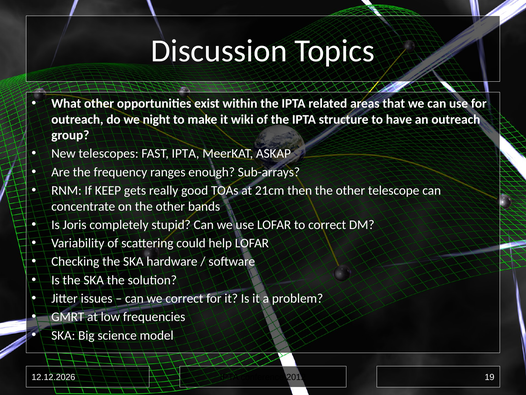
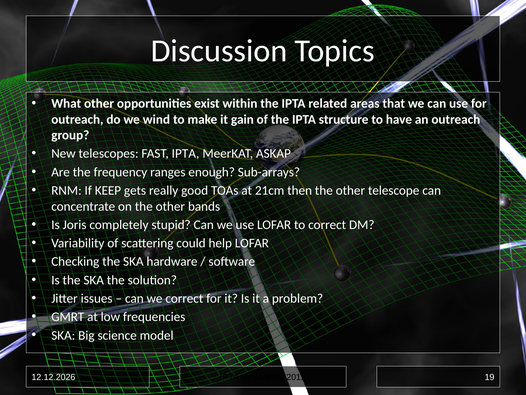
night: night -> wind (156, 119)
wiki: wiki -> gain (242, 119)
